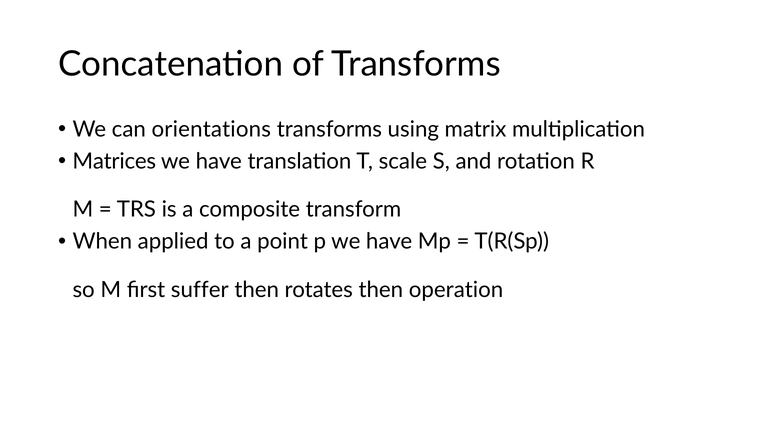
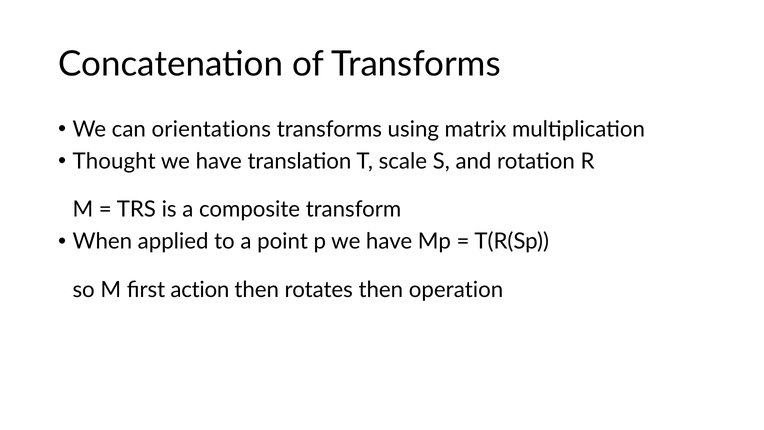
Matrices: Matrices -> Thought (114, 161)
suffer: suffer -> action (200, 290)
